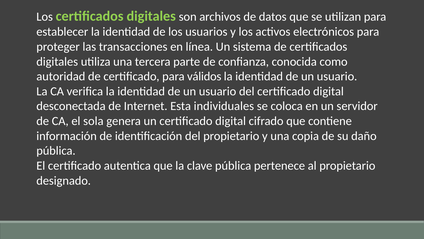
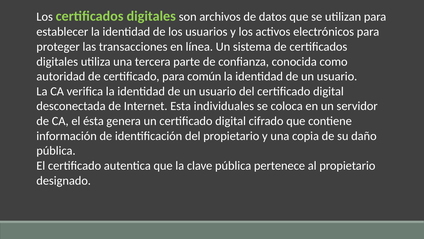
válidos: válidos -> común (204, 76)
sola: sola -> ésta (93, 121)
